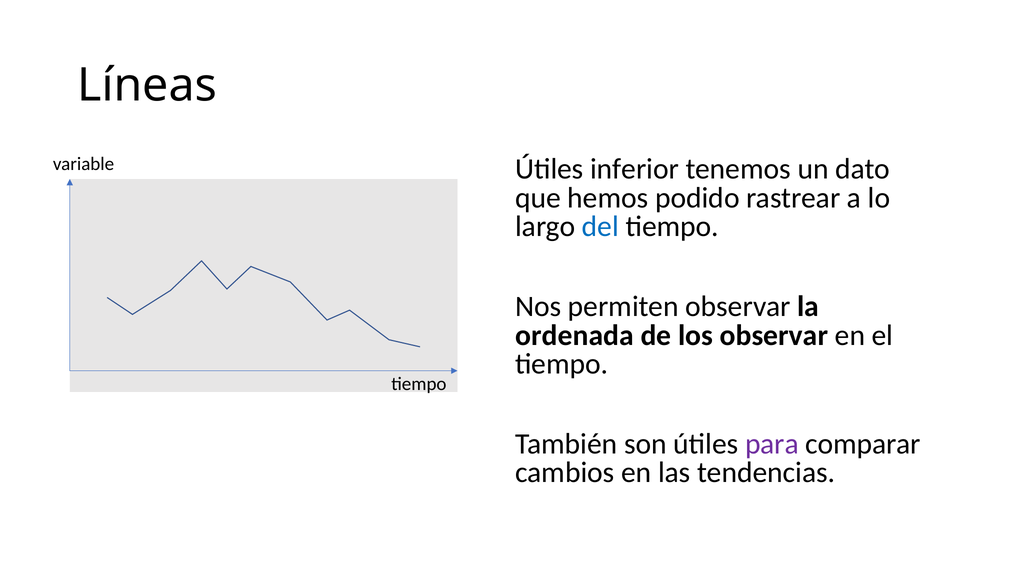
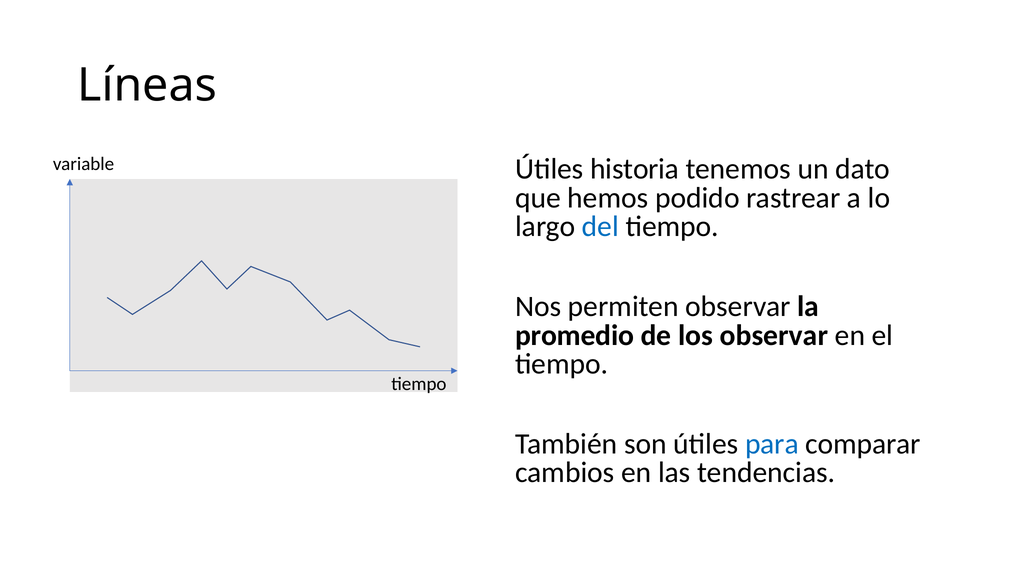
inferior: inferior -> historia (635, 169)
ordenada: ordenada -> promedio (575, 335)
para colour: purple -> blue (772, 444)
